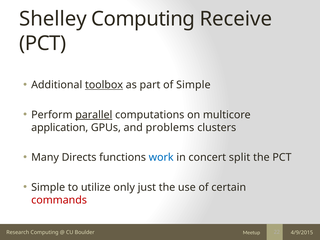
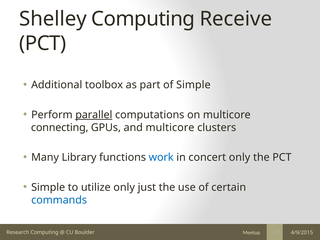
toolbox underline: present -> none (104, 85)
application: application -> connecting (60, 128)
and problems: problems -> multicore (170, 128)
Directs: Directs -> Library (79, 157)
concert split: split -> only (240, 157)
commands colour: red -> blue (59, 200)
